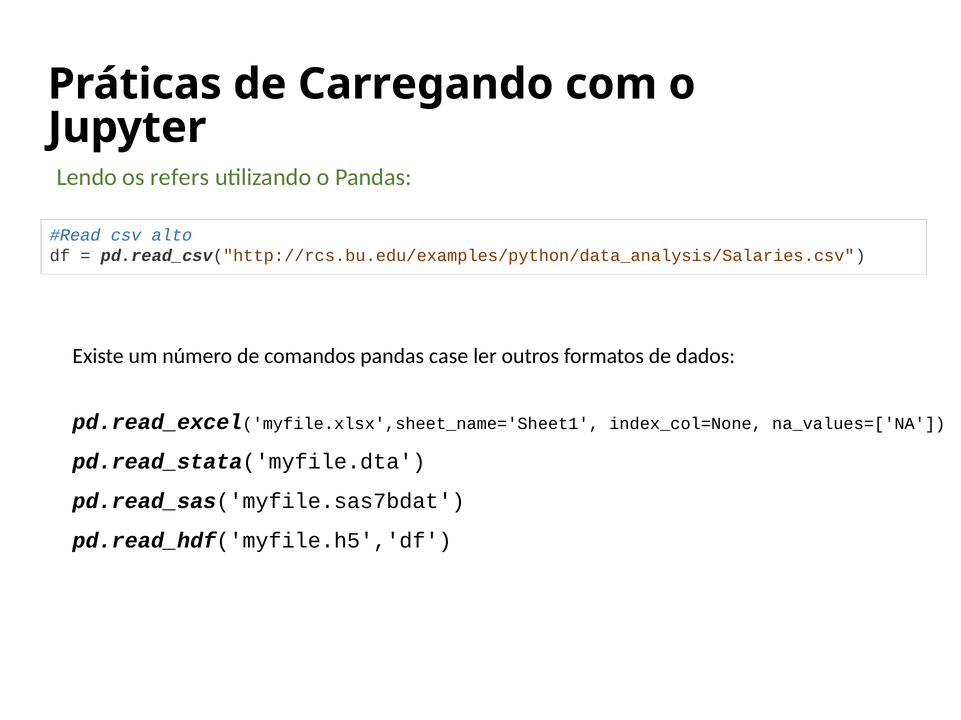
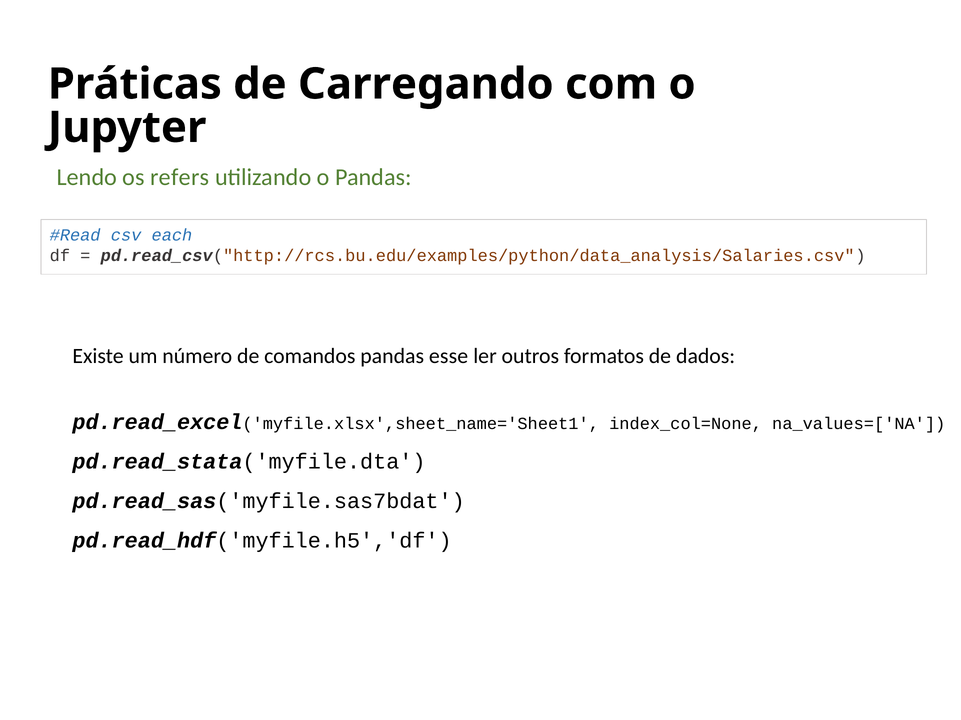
alto: alto -> each (172, 235)
case: case -> esse (449, 356)
